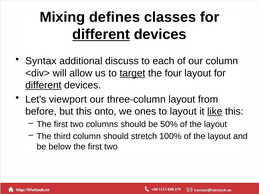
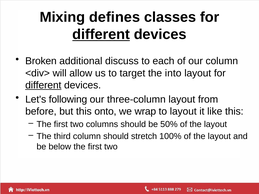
Syntax: Syntax -> Broken (41, 61)
target underline: present -> none (132, 73)
four: four -> into (173, 73)
viewport: viewport -> following (68, 99)
ones: ones -> wrap (145, 112)
like underline: present -> none (215, 112)
